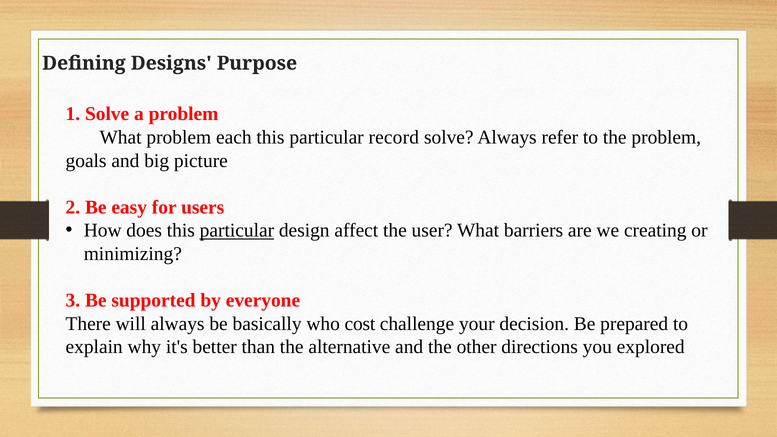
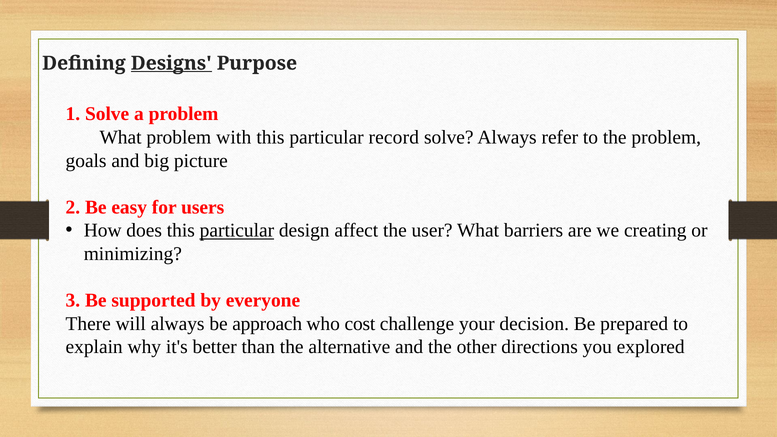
Designs underline: none -> present (171, 63)
each: each -> with (234, 137)
basically: basically -> approach (267, 324)
